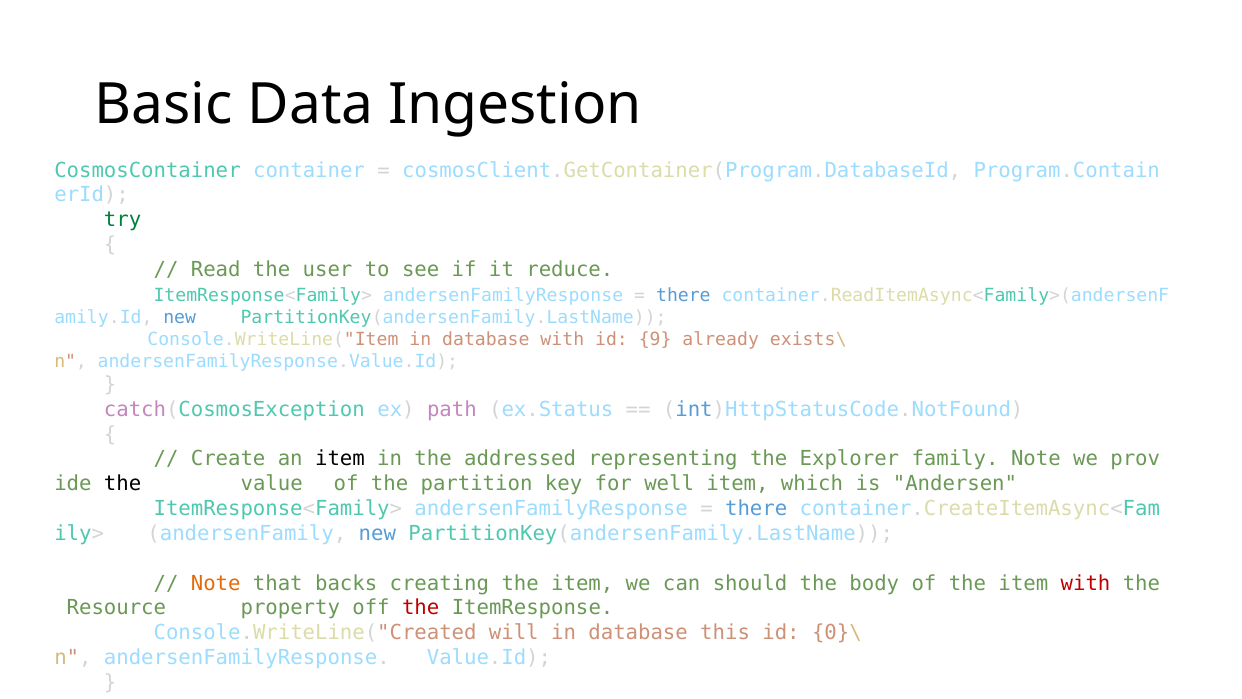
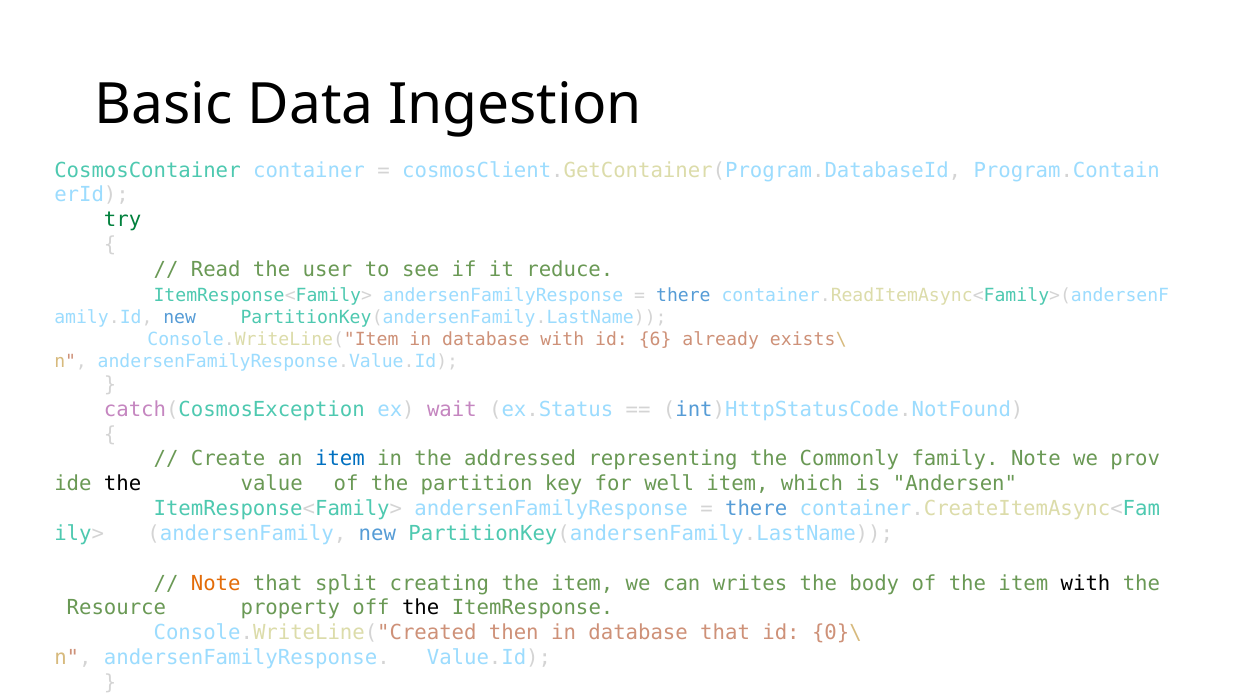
9: 9 -> 6 (655, 339)
path: path -> wait (452, 409)
item colour: black -> blue (340, 459)
Explorer: Explorer -> Commonly (849, 459)
backs: backs -> split (346, 583)
should: should -> writes (750, 583)
with colour: red -> black (1086, 583)
the colour: red -> black (421, 608)
will: will -> then (514, 633)
database this: this -> that (725, 633)
